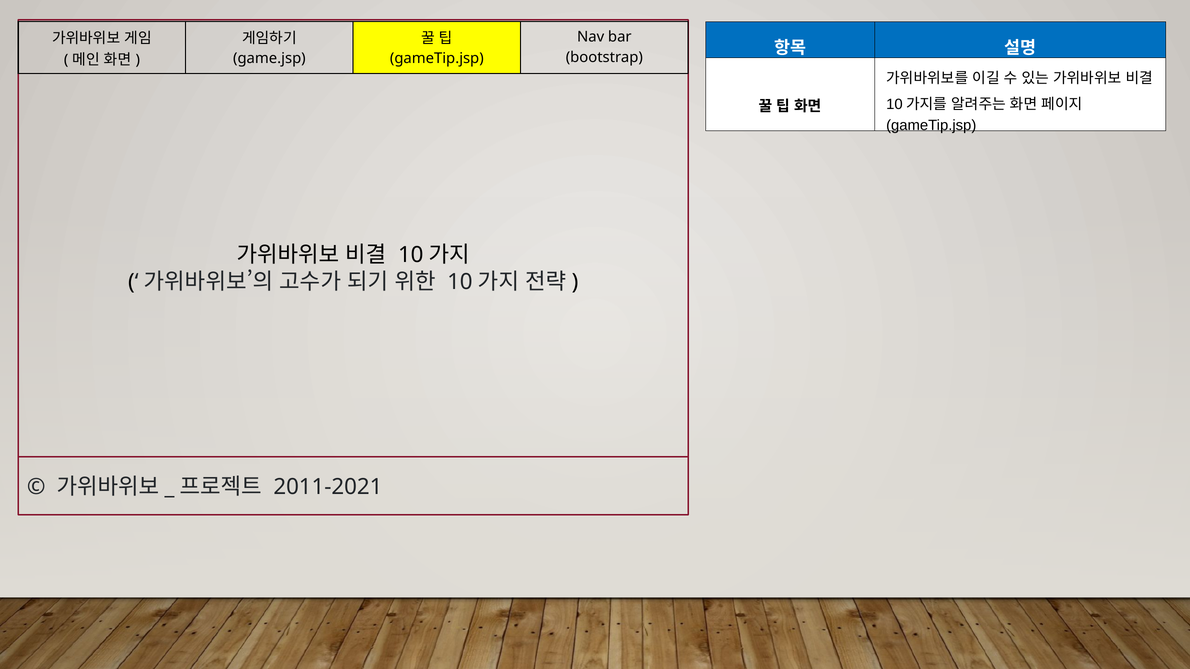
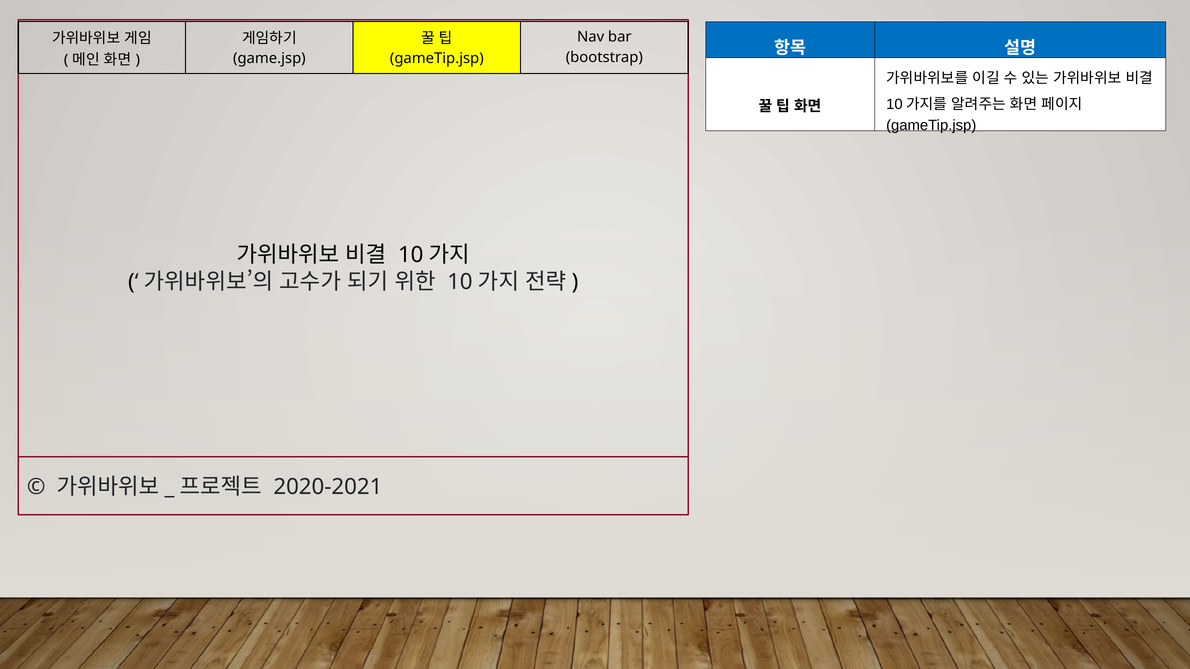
2011-2021: 2011-2021 -> 2020-2021 (328, 487)
